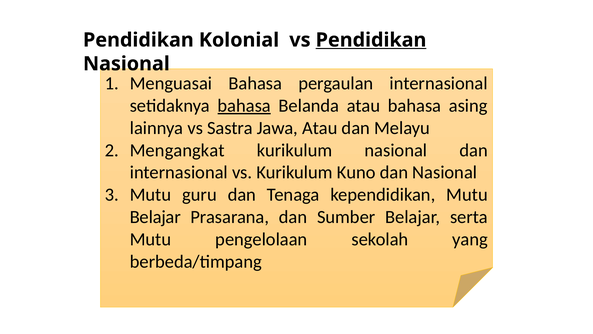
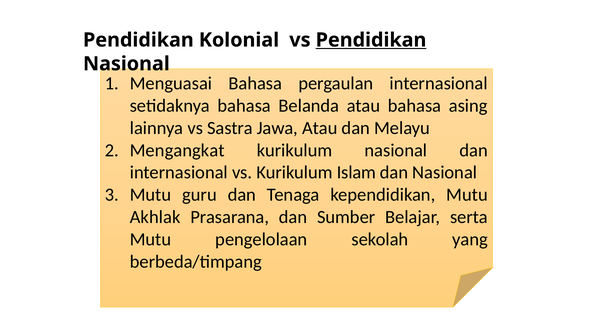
bahasa underline: present -> none (244, 106)
Kuno: Kuno -> Islam (356, 172)
Belajar: Belajar -> Akhlak (155, 217)
